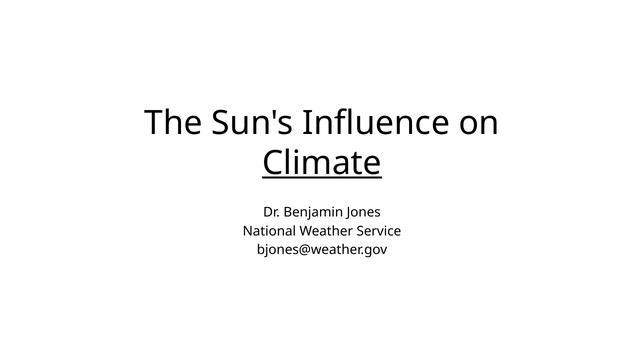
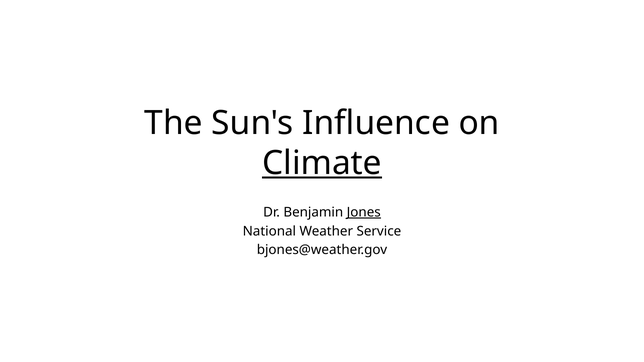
Jones underline: none -> present (364, 212)
